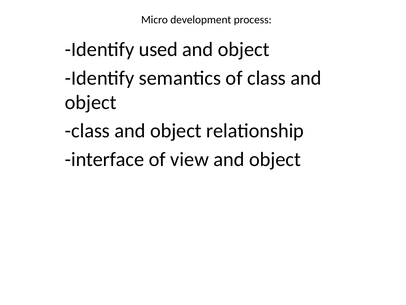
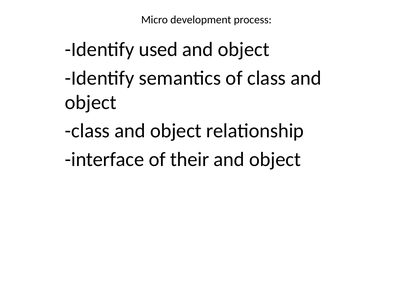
view: view -> their (190, 159)
